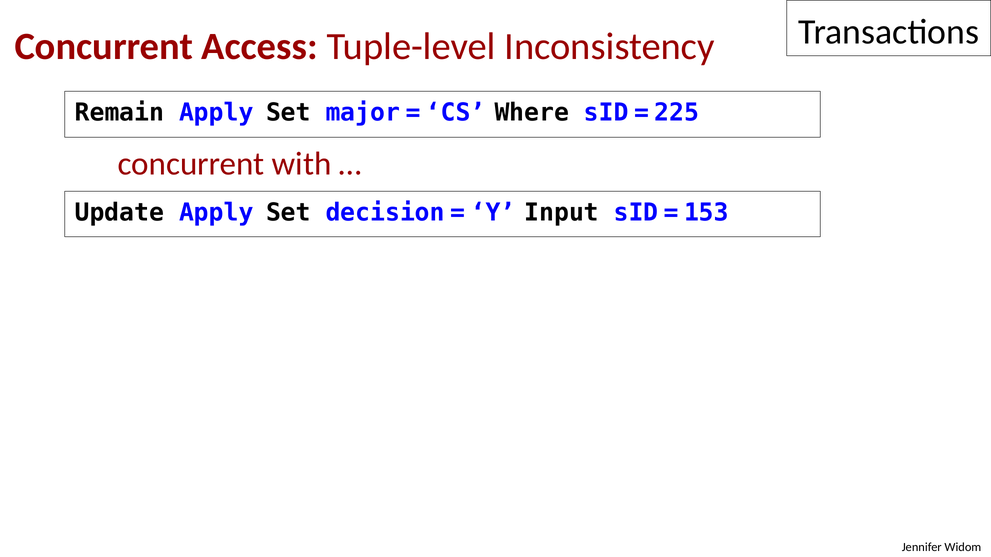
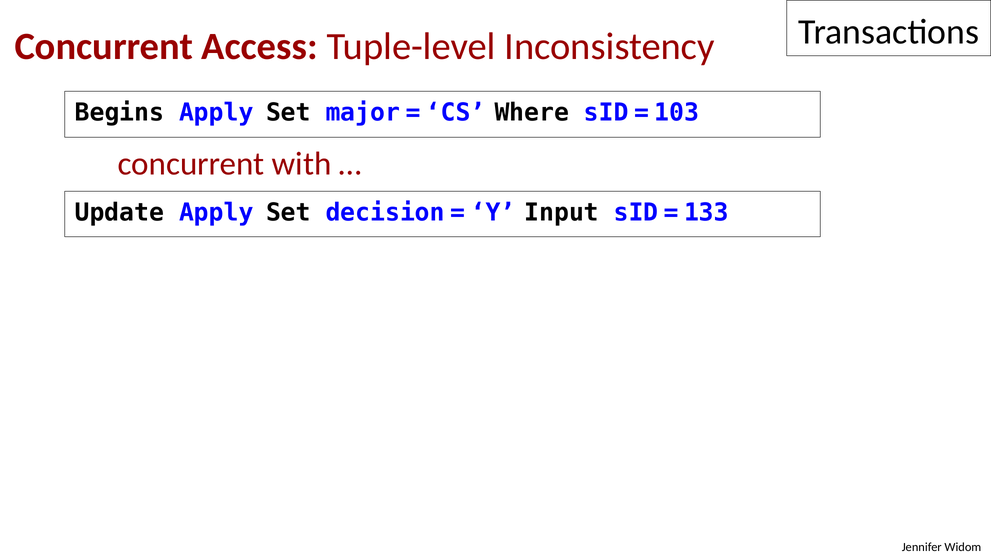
Remain: Remain -> Begins (119, 113)
225: 225 -> 103 (677, 113)
153: 153 -> 133 (706, 213)
